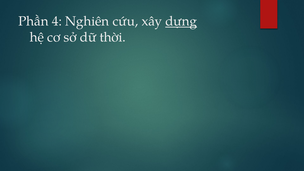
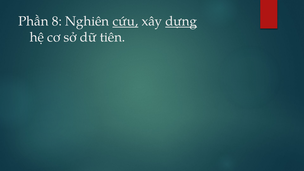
4: 4 -> 8 (57, 21)
cứu underline: none -> present (125, 21)
thời: thời -> tiên (113, 37)
